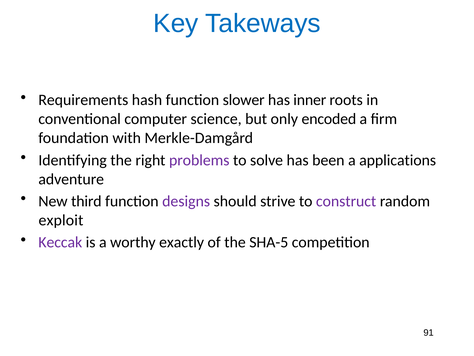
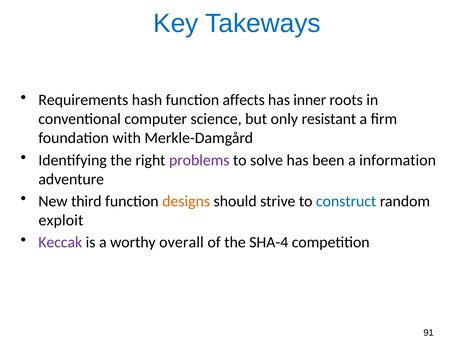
slower: slower -> affects (244, 100)
encoded: encoded -> resistant (329, 119)
applications: applications -> information (398, 160)
designs colour: purple -> orange (186, 201)
construct colour: purple -> blue (346, 201)
exactly: exactly -> overall (181, 242)
SHA-5: SHA-5 -> SHA-4 (269, 242)
